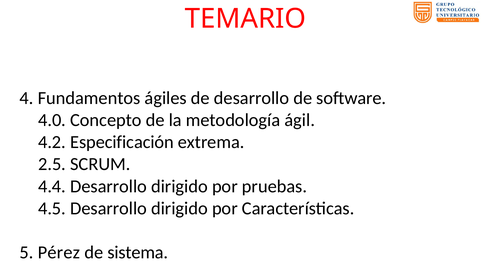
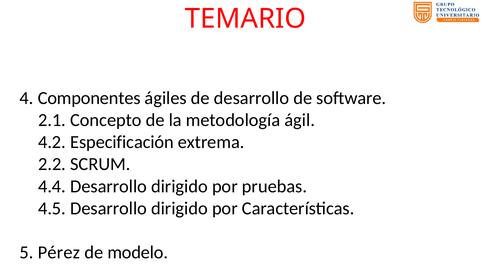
Fundamentos: Fundamentos -> Componentes (89, 98)
4.0: 4.0 -> 2.1 (52, 120)
2.5: 2.5 -> 2.2 (52, 164)
sistema: sistema -> modelo (138, 253)
